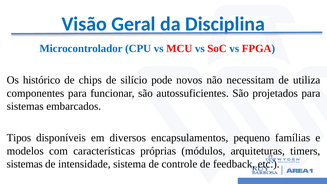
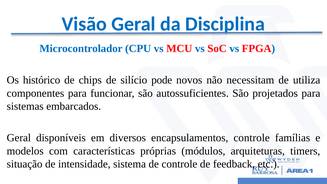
Tipos: Tipos -> Geral (19, 138)
encapsulamentos pequeno: pequeno -> controle (252, 138)
sistemas: sistemas -> situação (25, 164)
